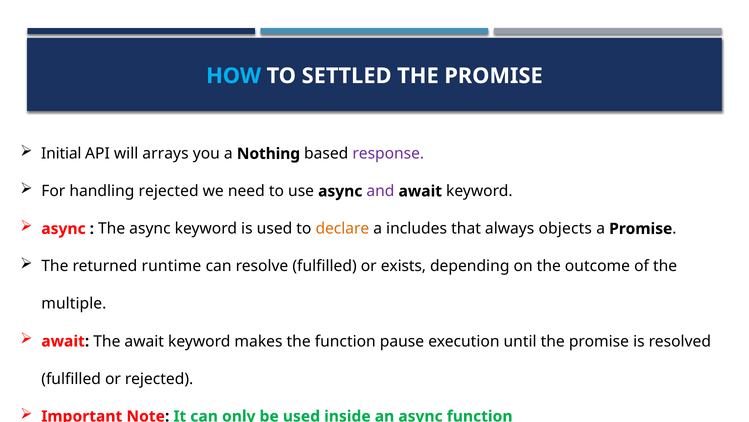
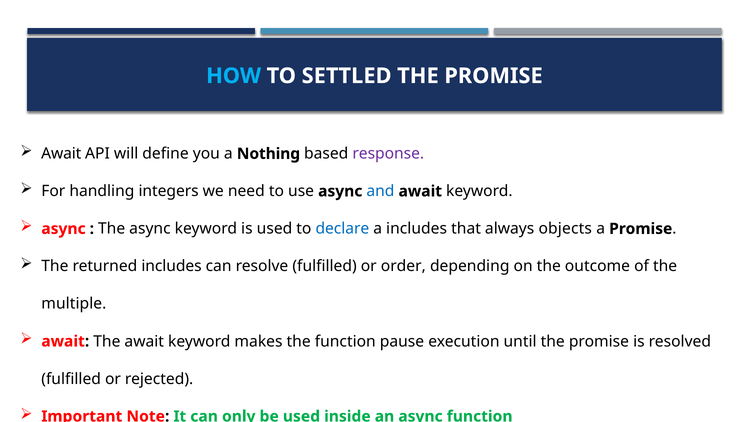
Initial: Initial -> Await (61, 153)
arrays: arrays -> define (166, 153)
handling rejected: rejected -> integers (169, 191)
and colour: purple -> blue (380, 191)
declare colour: orange -> blue (342, 228)
returned runtime: runtime -> includes (172, 266)
exists: exists -> order (403, 266)
